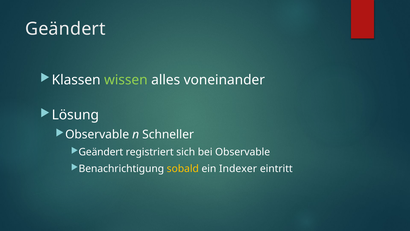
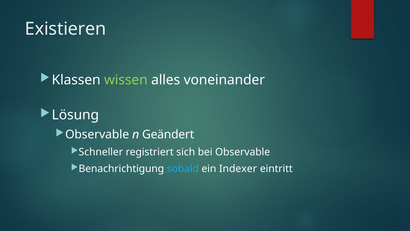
Geändert: Geändert -> Existieren (66, 29)
Schneller: Schneller -> Geändert (168, 134)
Geändert: Geändert -> Schneller (101, 152)
sobald colour: yellow -> light blue (183, 169)
